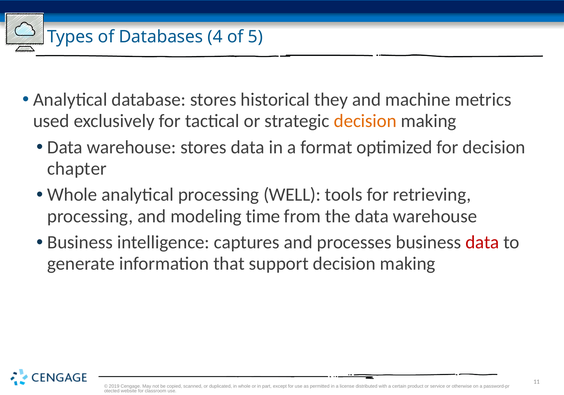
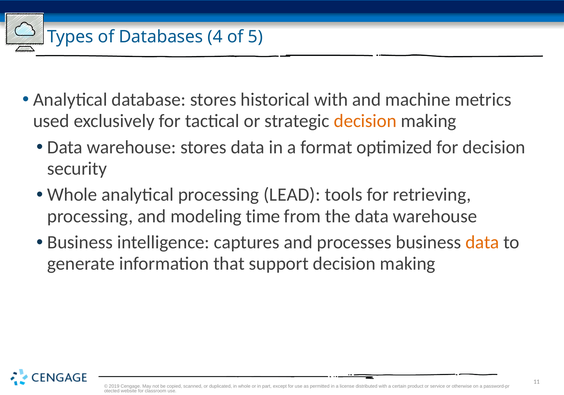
historical they: they -> with (331, 100)
chapter: chapter -> security (77, 169)
WELL: WELL -> LEAD (292, 195)
data colour: red -> orange (482, 242)
